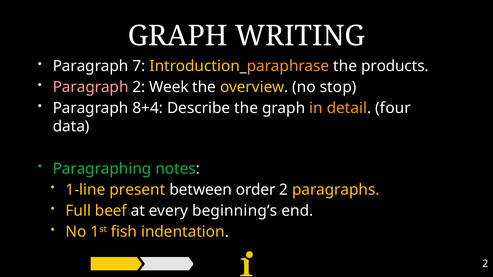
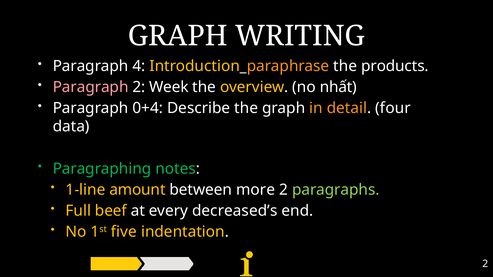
7: 7 -> 4 (139, 66)
stop: stop -> nhất (338, 87)
8+4: 8+4 -> 0+4 (148, 108)
present: present -> amount (137, 190)
order: order -> more (256, 190)
paragraphs colour: yellow -> light green (336, 190)
beginning’s: beginning’s -> decreased’s (235, 211)
fish: fish -> five (124, 232)
